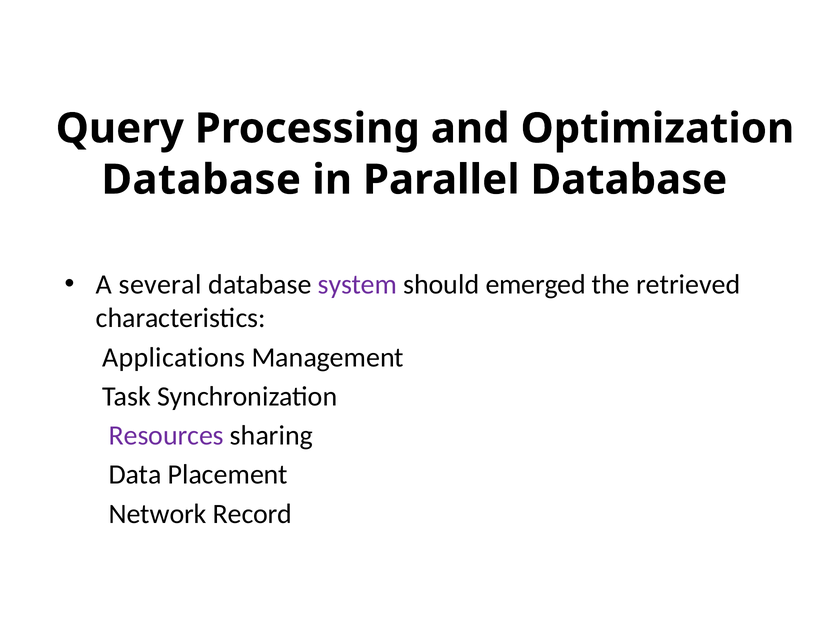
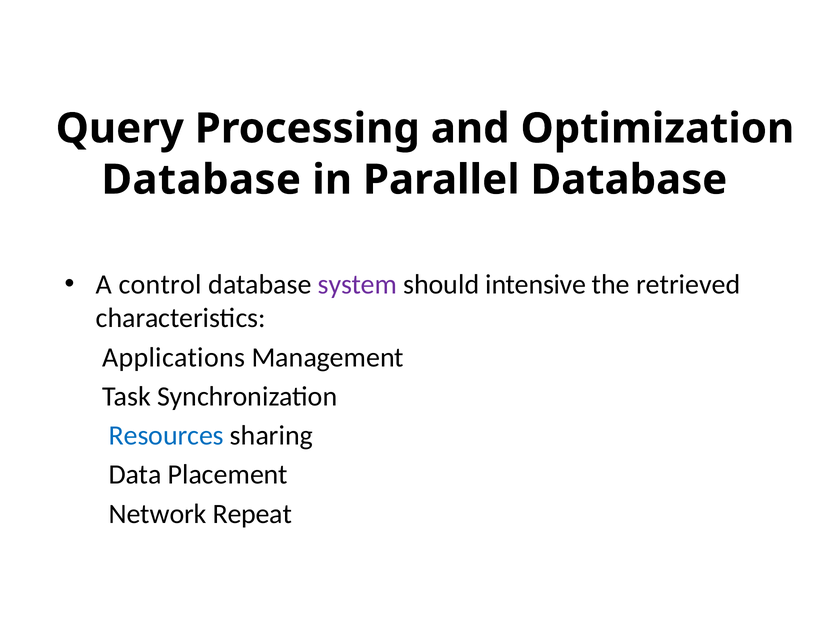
several: several -> control (160, 285)
emerged: emerged -> intensive (536, 285)
Resources colour: purple -> blue (166, 436)
Record: Record -> Repeat (252, 514)
